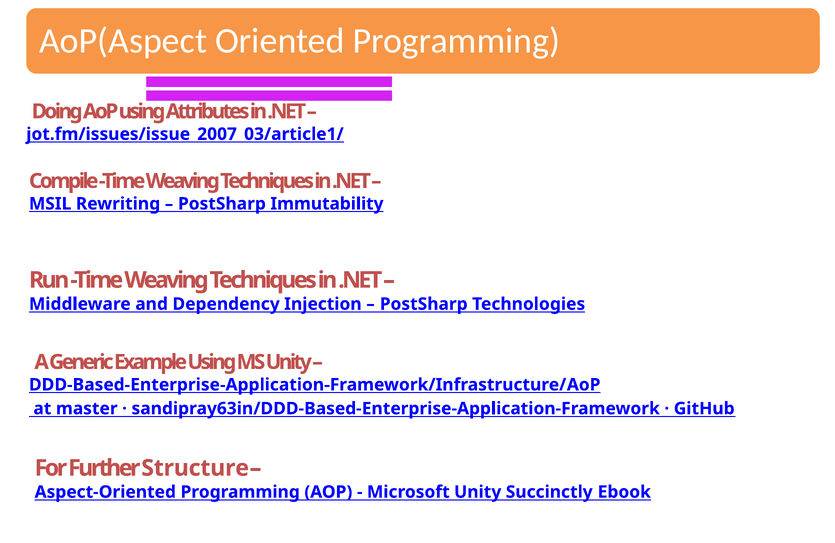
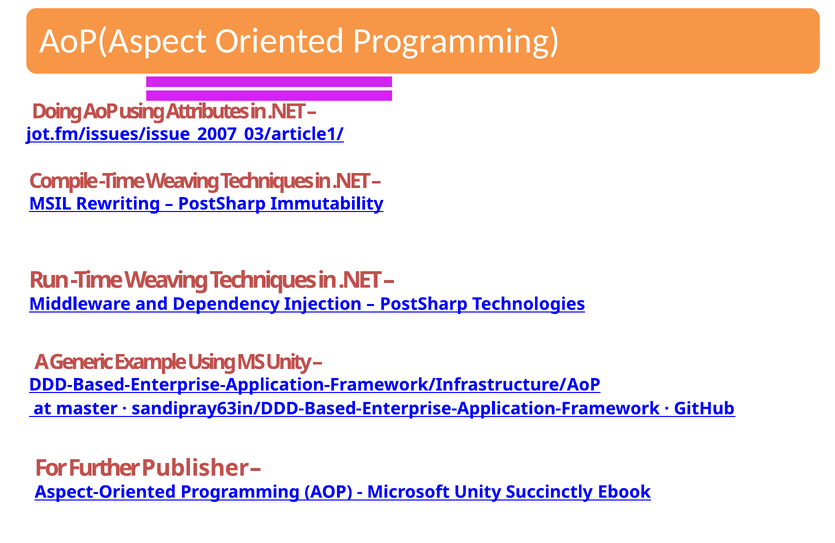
Structure: Structure -> Publisher (195, 468)
